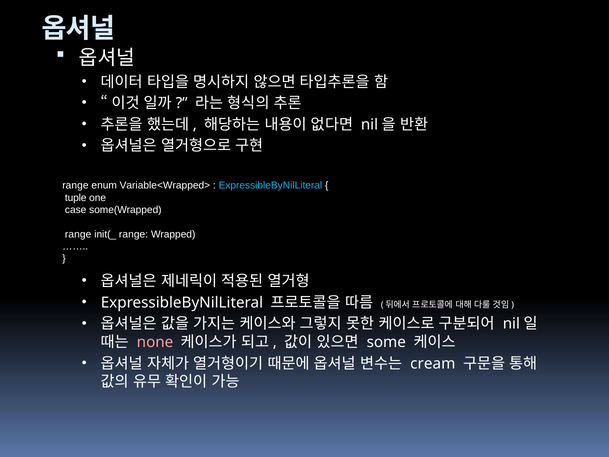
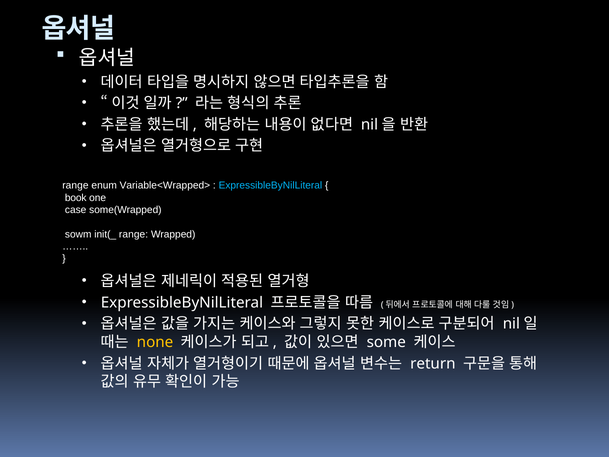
tuple: tuple -> book (76, 198)
range: range -> sowm (78, 234)
none colour: pink -> yellow (155, 342)
cream: cream -> return (433, 363)
